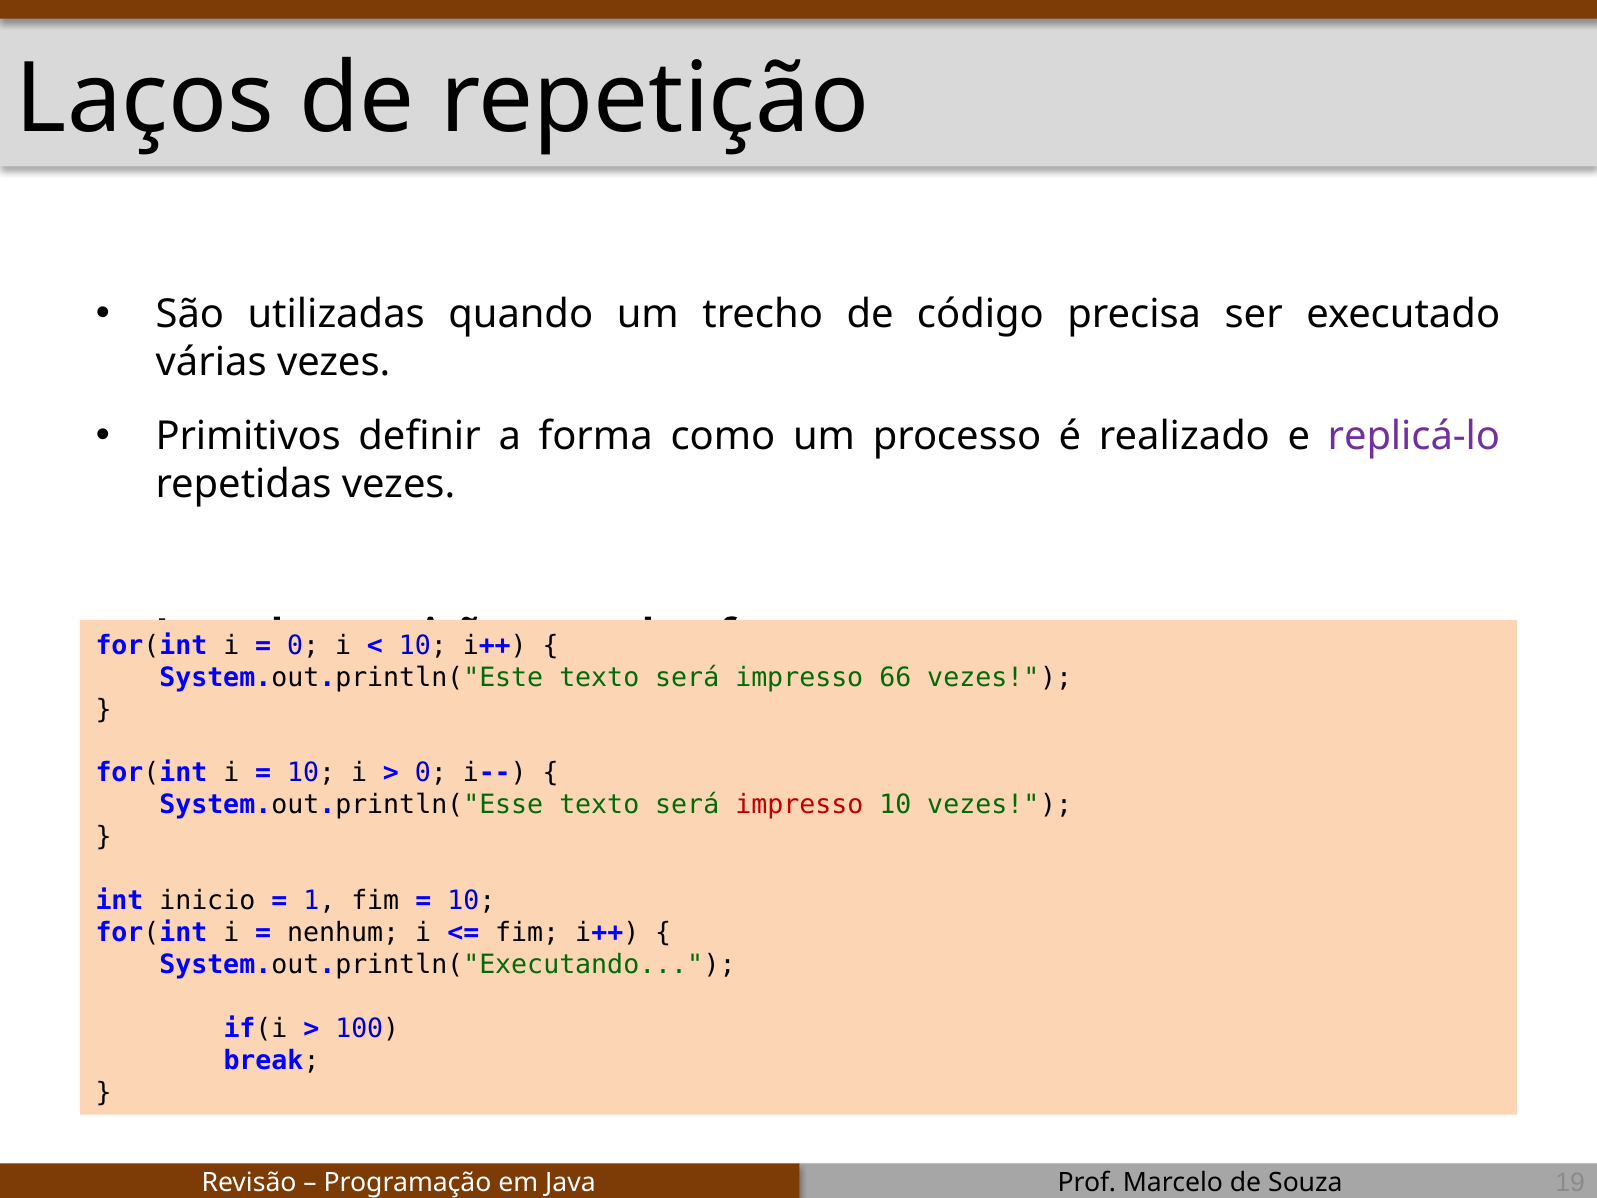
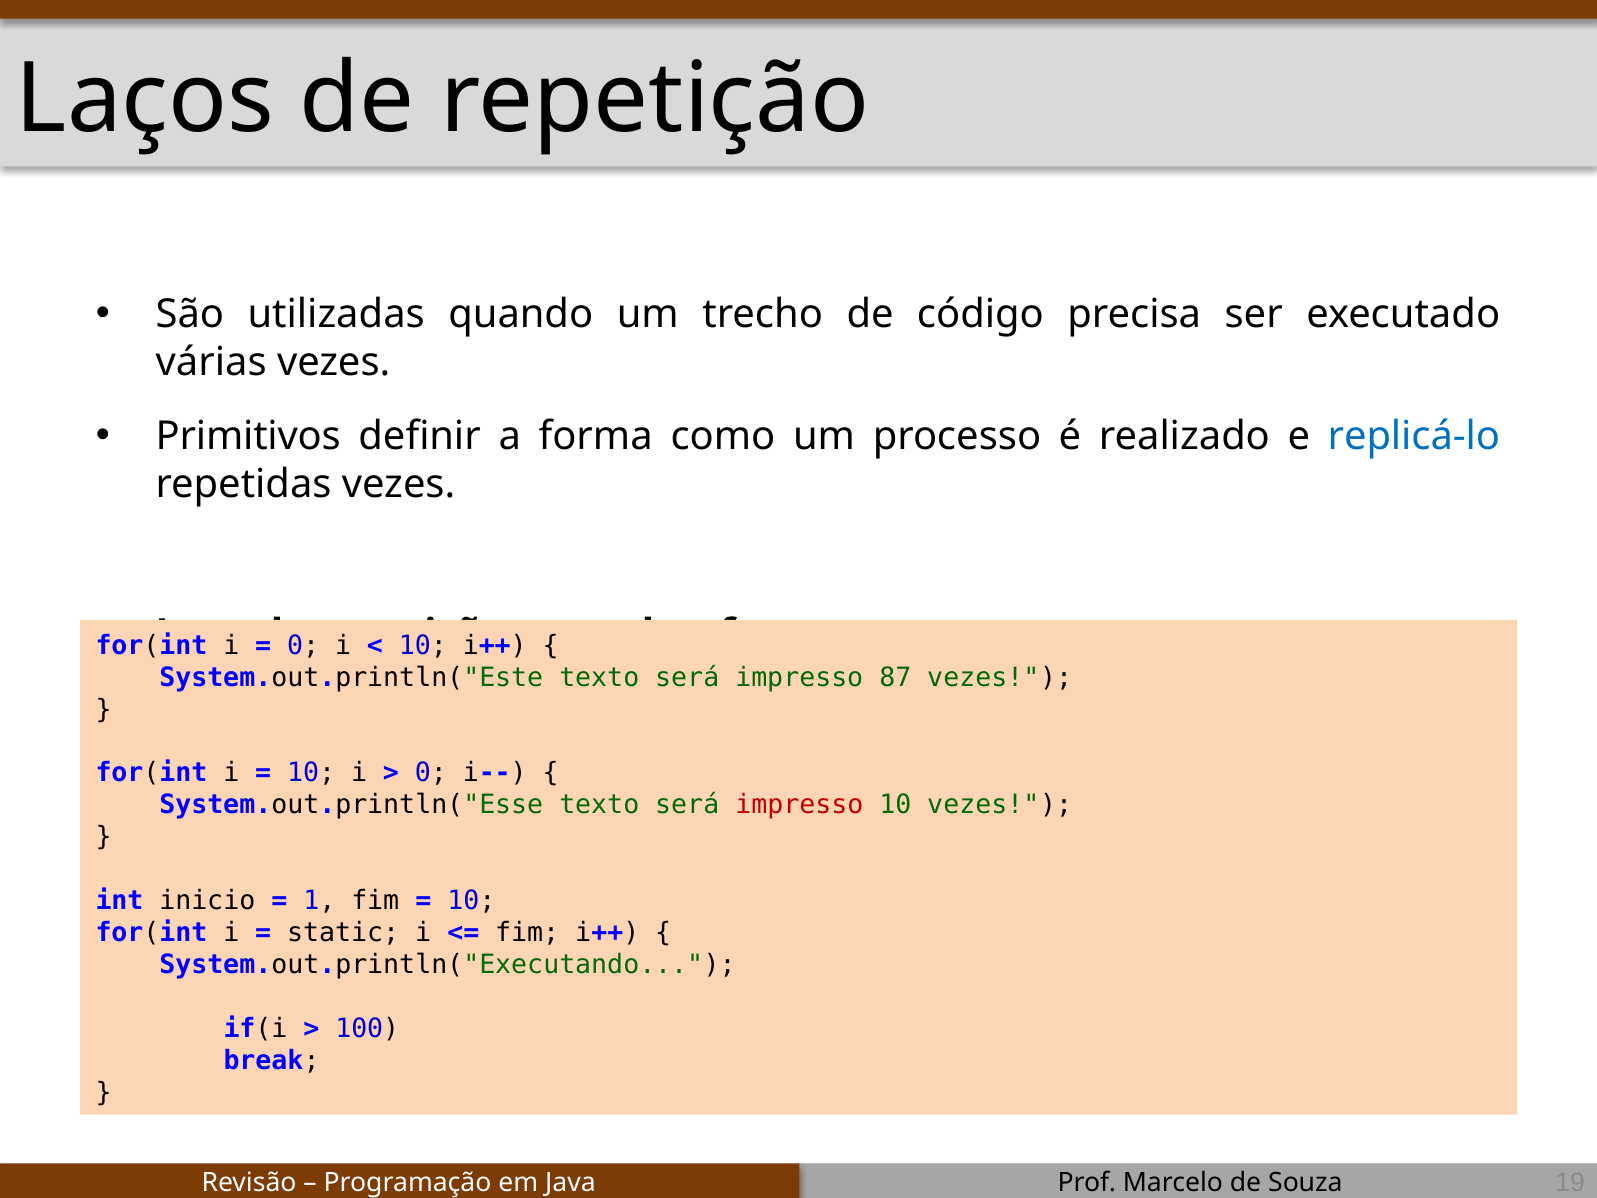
replicá-lo colour: purple -> blue (1414, 437)
66: 66 -> 87 (895, 677)
nenhum: nenhum -> static (343, 933)
